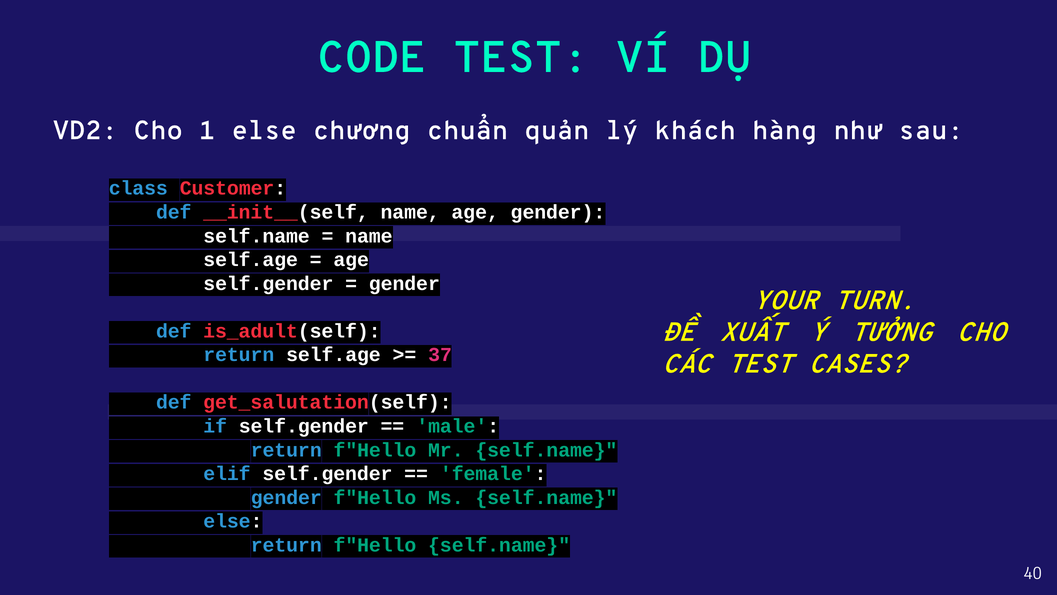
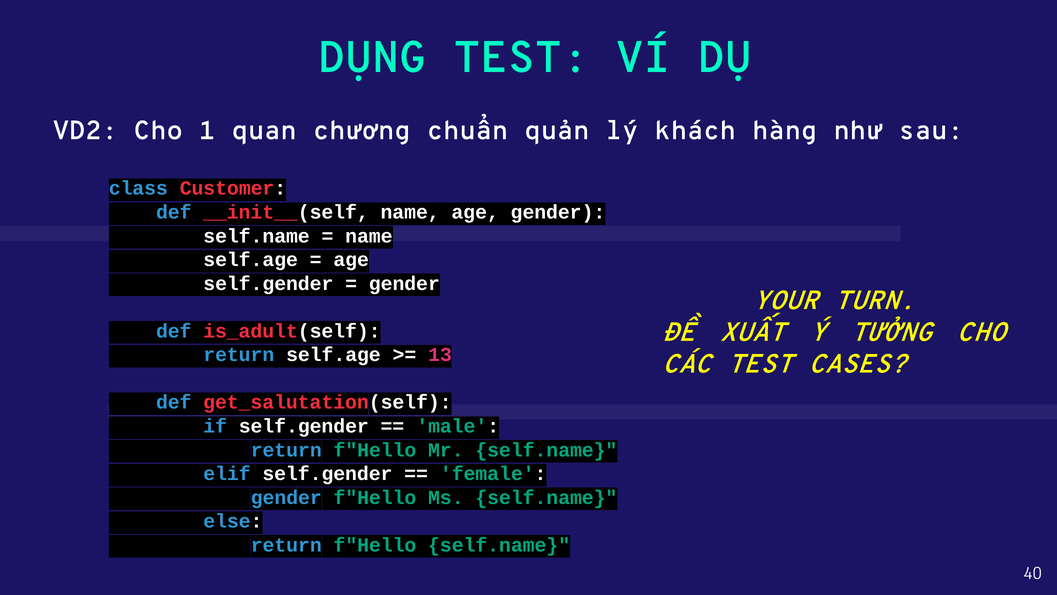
CODE: CODE -> DỤNG (372, 57)
1 else: else -> quan (264, 130)
37: 37 -> 13 (440, 355)
